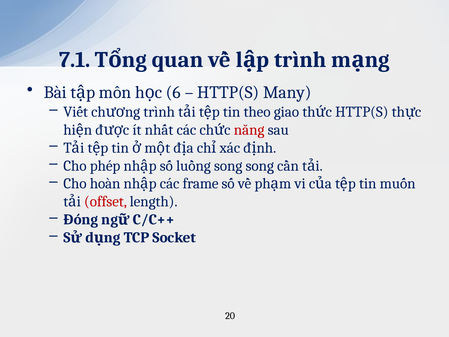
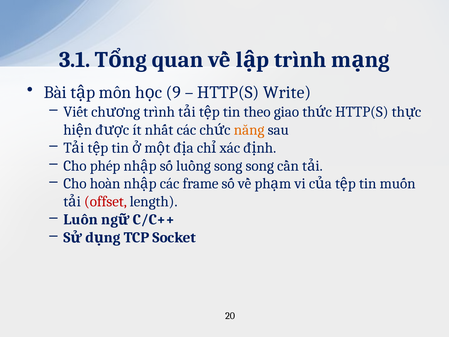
7.1: 7.1 -> 3.1 (75, 60)
6: 6 -> 9 (173, 92)
Many: Many -> Write (287, 92)
năng colour: red -> orange (249, 130)
Đóng: Đóng -> Luôn (81, 219)
